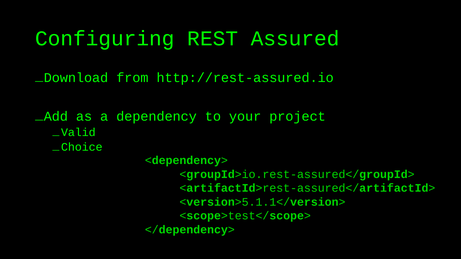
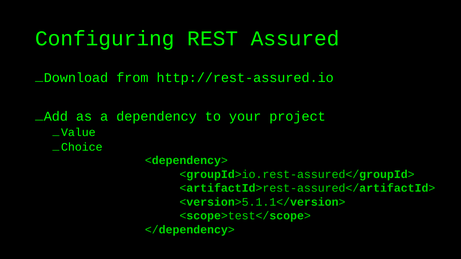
Valid: Valid -> Value (78, 132)
